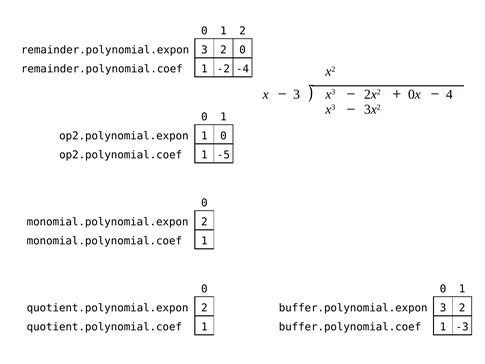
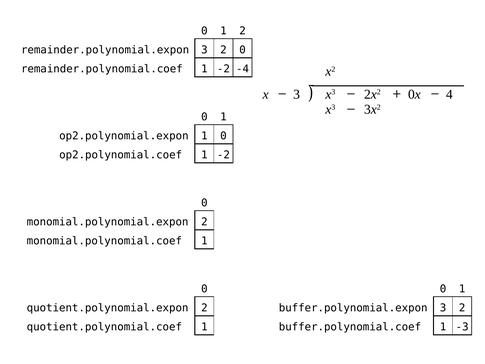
op2.polynomial.coef 1 -5: -5 -> -2 (223, 155)
